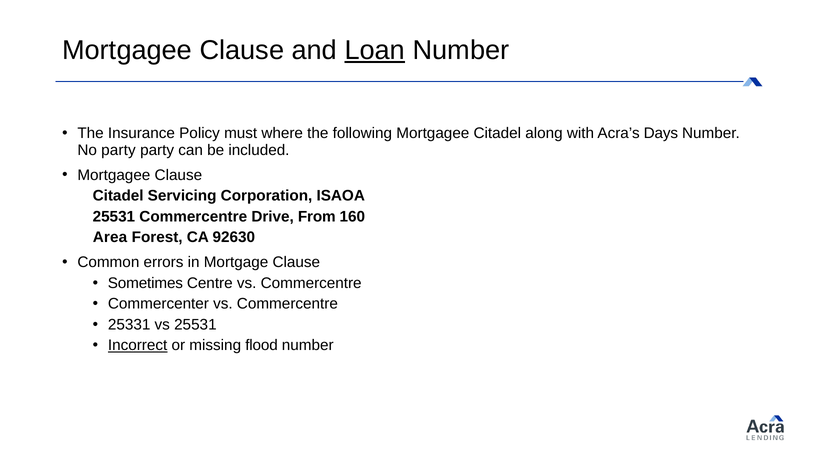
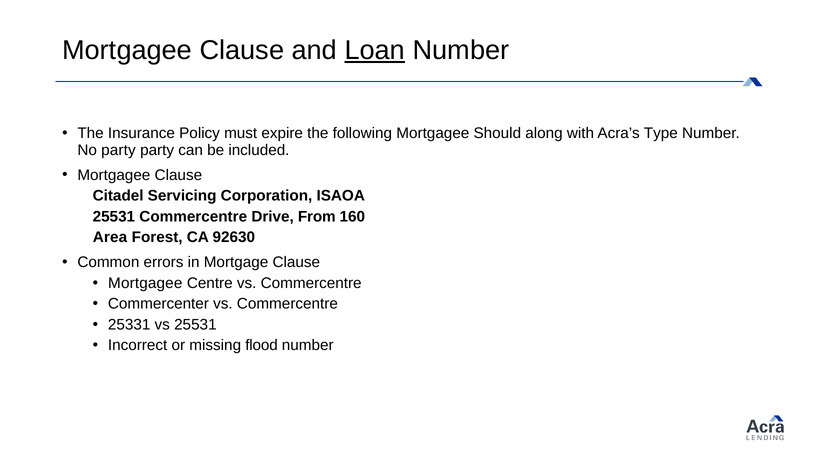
where: where -> expire (282, 133)
Mortgagee Citadel: Citadel -> Should (497, 133)
Days: Days -> Type (661, 133)
Sometimes: Sometimes -> Mortgagee (145, 283)
Incorrect underline: present -> none (138, 345)
